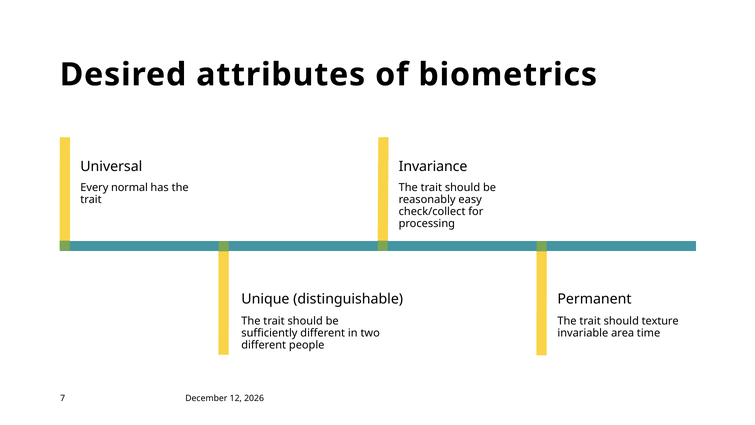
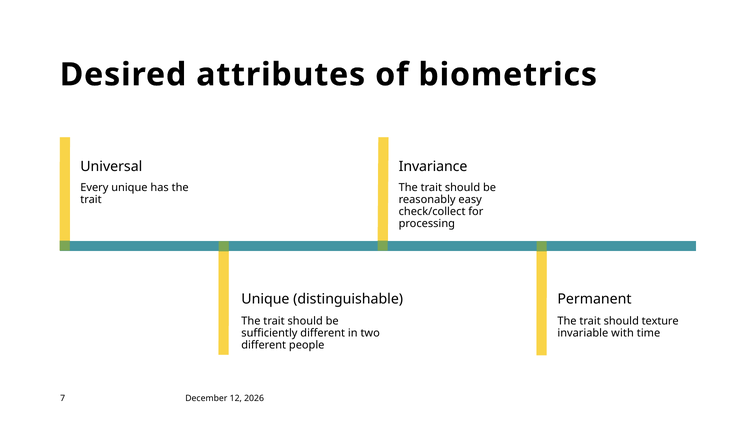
Every normal: normal -> unique (129, 188)
area: area -> with (623, 333)
